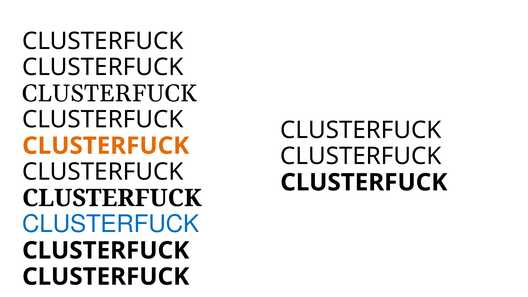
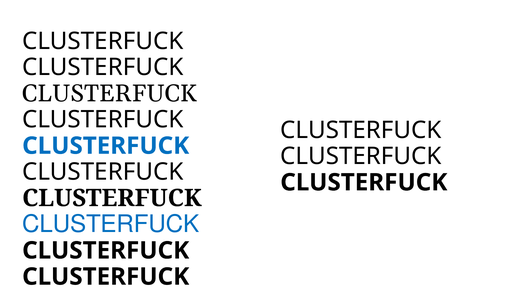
CLUSTERFUCK colour: orange -> blue (106, 146)
